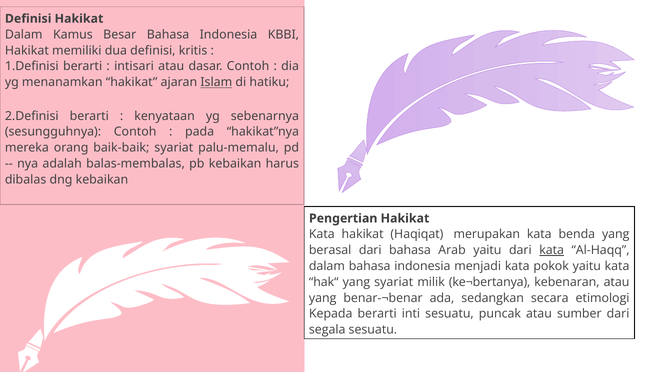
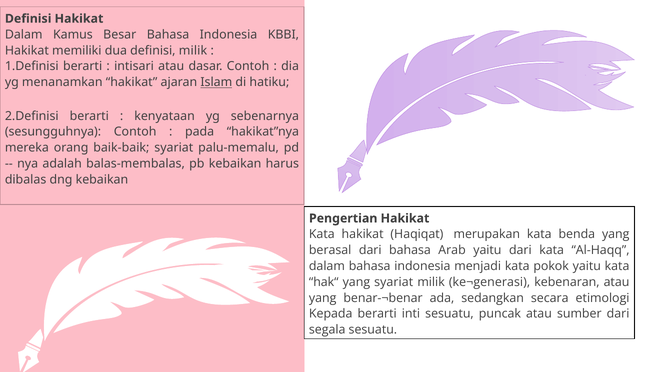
definisi kritis: kritis -> milik (193, 50)
kata underline: present -> none (552, 250)
ke¬bertanya: ke¬bertanya -> ke¬generasi (490, 282)
